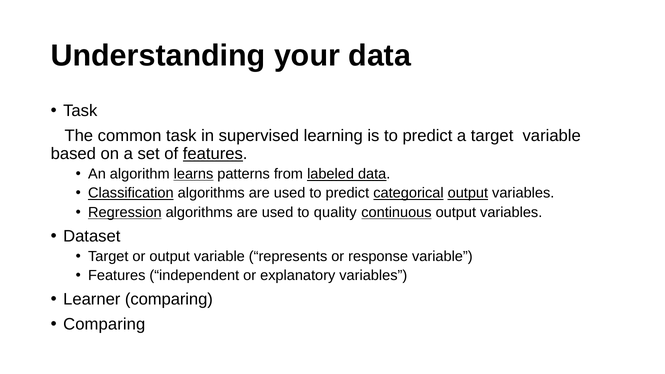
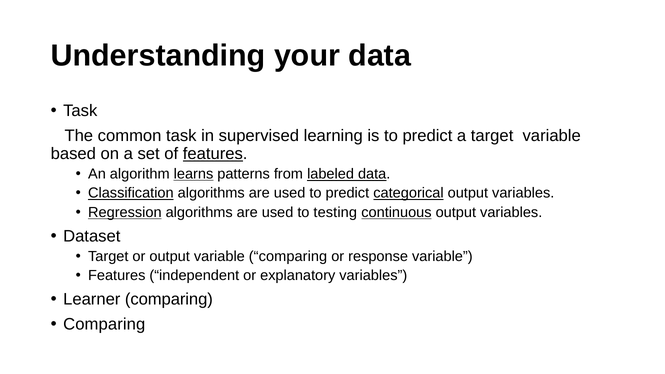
output underline: present -> none (468, 193)
quality: quality -> testing (335, 212)
variable represents: represents -> comparing (288, 256)
